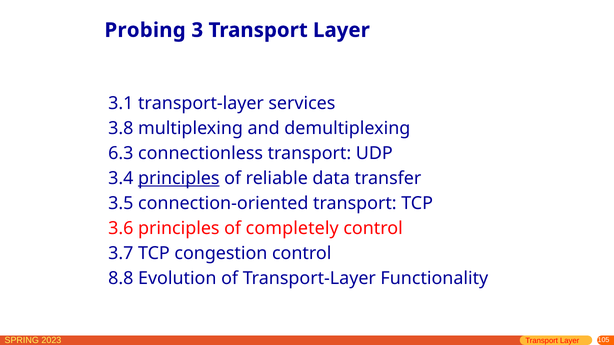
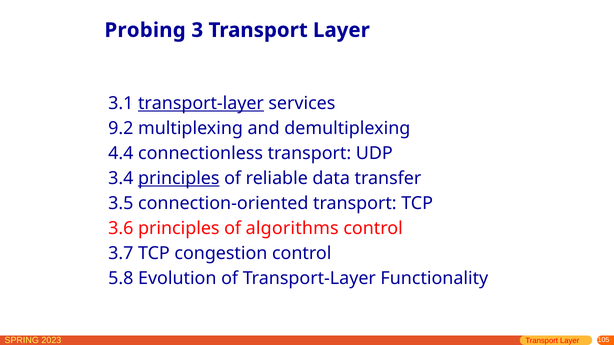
transport-layer underline: none -> present (201, 104)
3.8: 3.8 -> 9.2 (121, 129)
6.3: 6.3 -> 4.4 (121, 154)
completely: completely -> algorithms (292, 229)
8.8: 8.8 -> 5.8 (121, 279)
